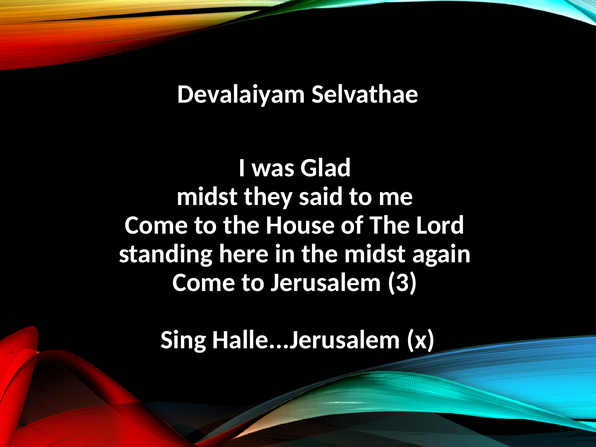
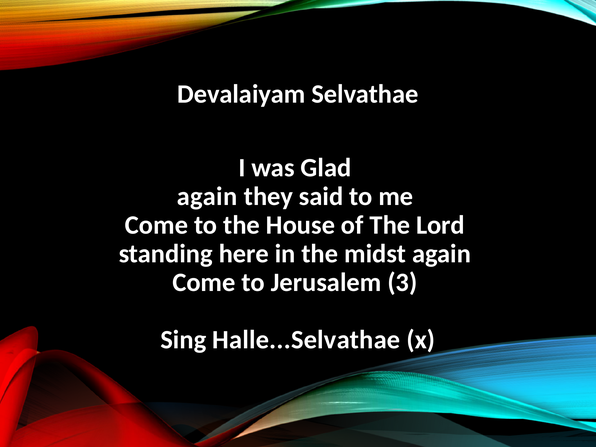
midst: midst -> again (207, 197)
Halle...Jerusalem: Halle...Jerusalem -> Halle...Selvathae (306, 340)
